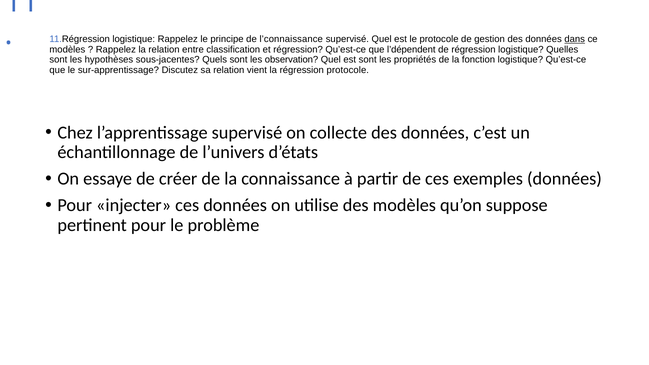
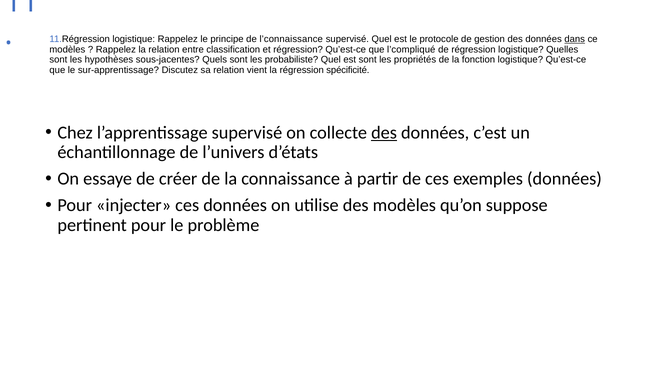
l’dépendent: l’dépendent -> l’compliqué (411, 50)
observation: observation -> probabiliste (292, 60)
régression protocole: protocole -> spécificité (348, 70)
des underline: none -> present (384, 133)
